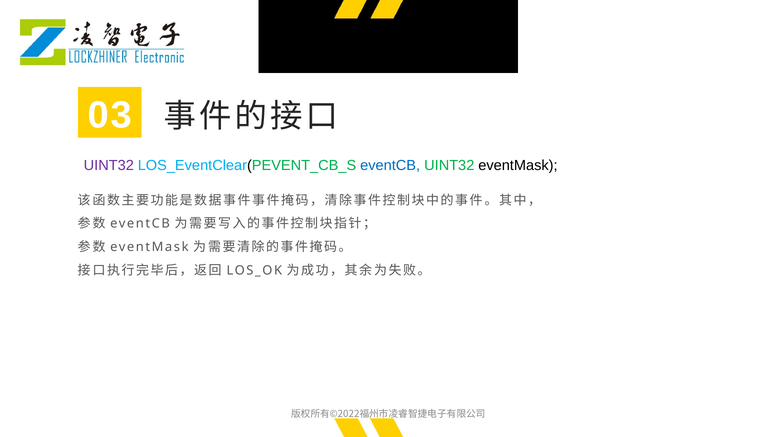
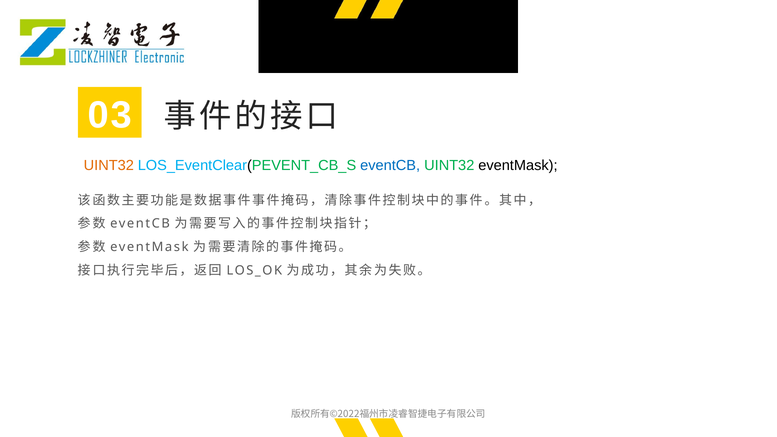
UINT32 colour: purple -> orange (109, 166)
